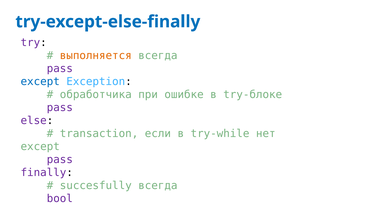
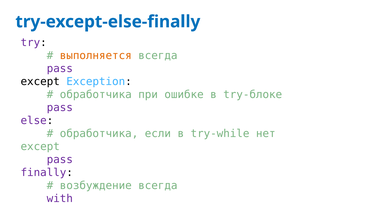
except colour: blue -> black (40, 82)
transaction: transaction -> обработчика (99, 134)
succesfully: succesfully -> возбуждение (96, 186)
bool: bool -> with (60, 199)
